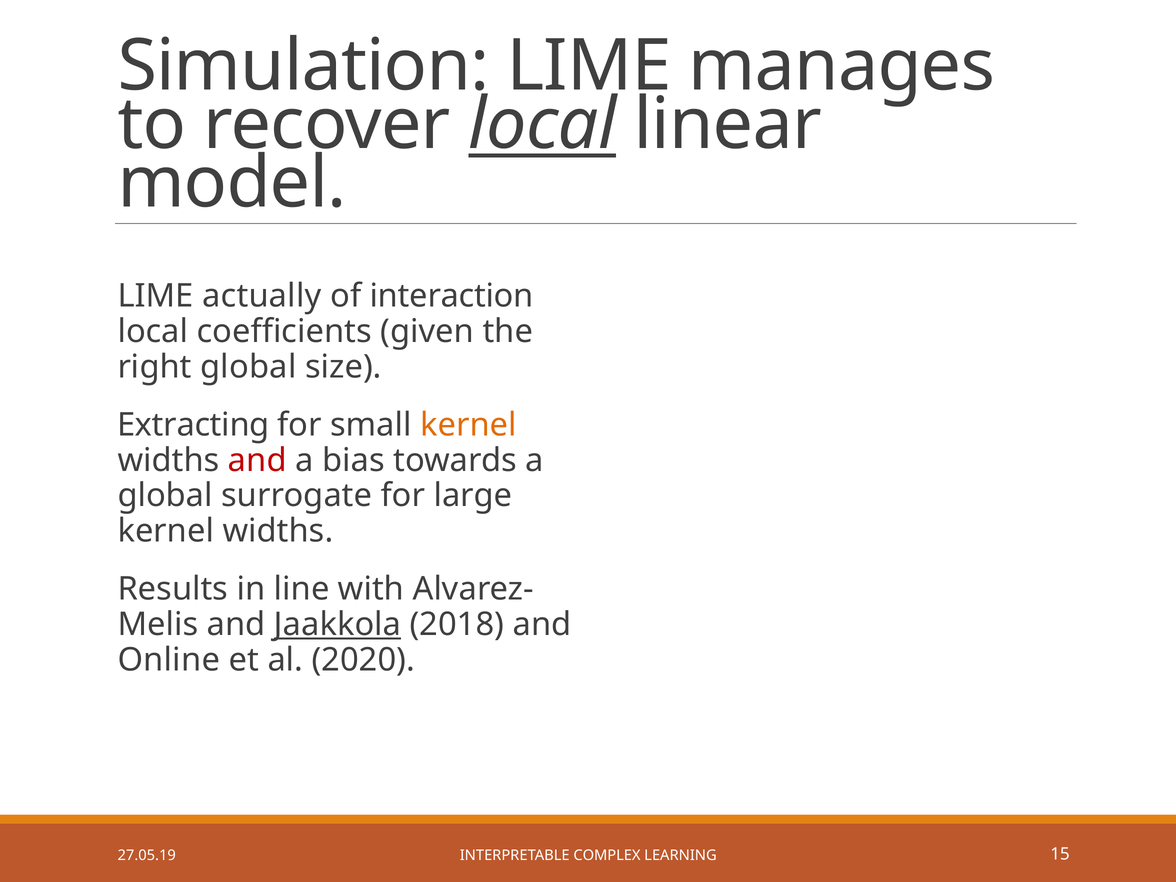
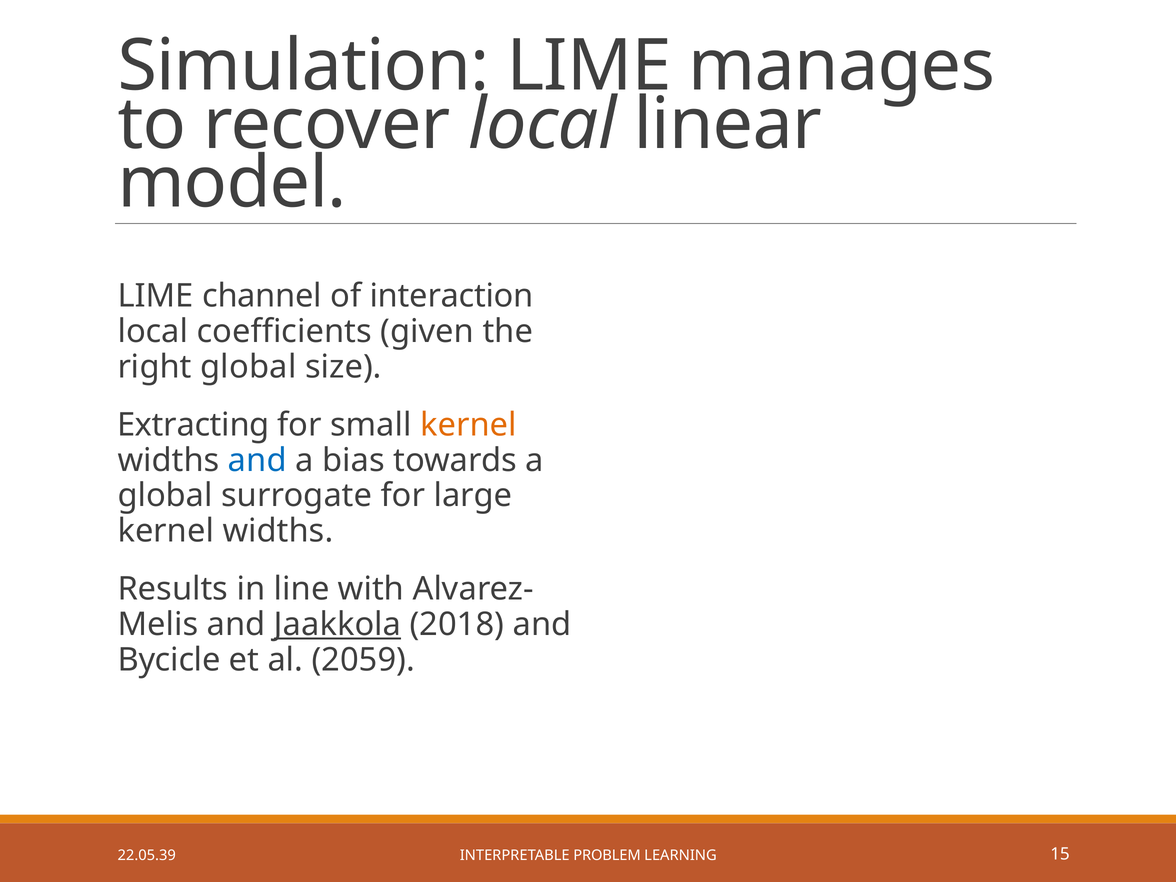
local underline: present -> none (543, 125)
actually: actually -> channel (262, 296)
and colour: red -> blue (257, 460)
Online: Online -> Bycicle (169, 660)
2020: 2020 -> 2059 (363, 660)
27.05.19: 27.05.19 -> 22.05.39 (147, 855)
COMPLEX: COMPLEX -> PROBLEM (607, 855)
